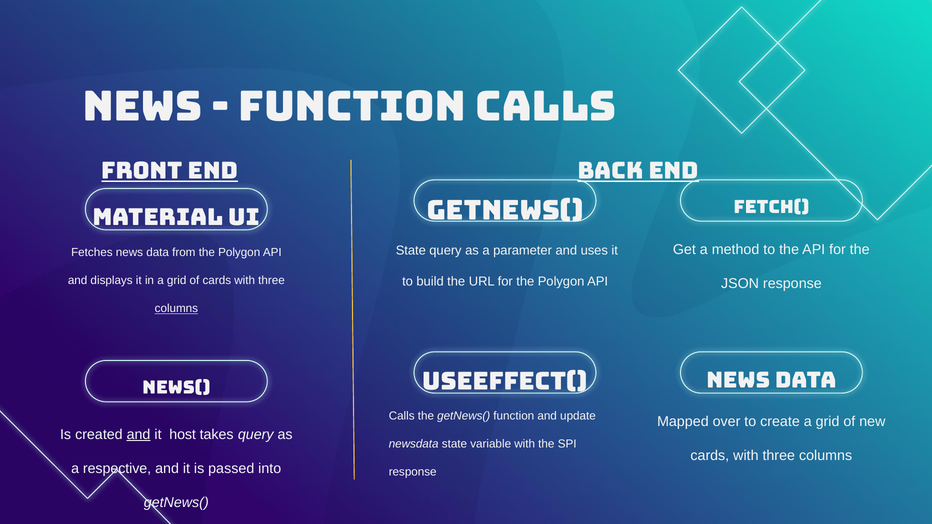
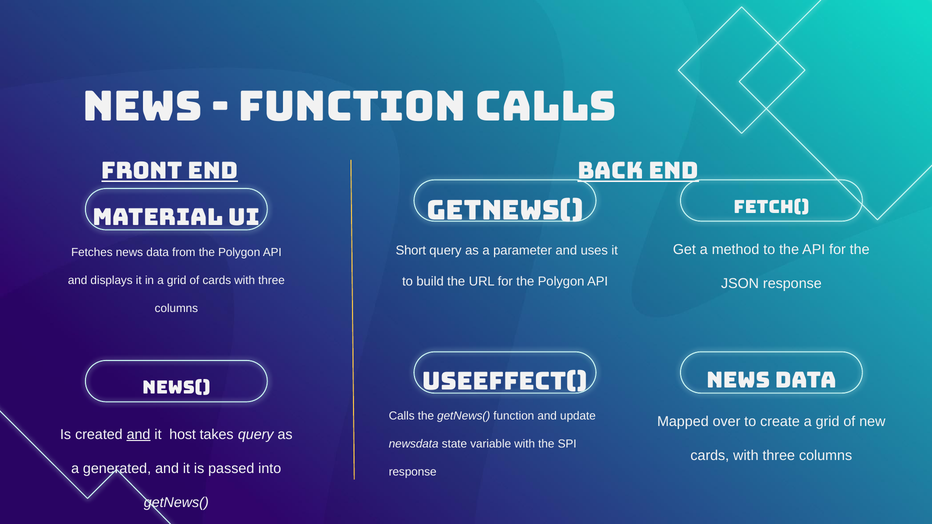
State: State -> Short (411, 250)
columns underline: present -> none (176, 309)
respective: respective -> generated (117, 469)
